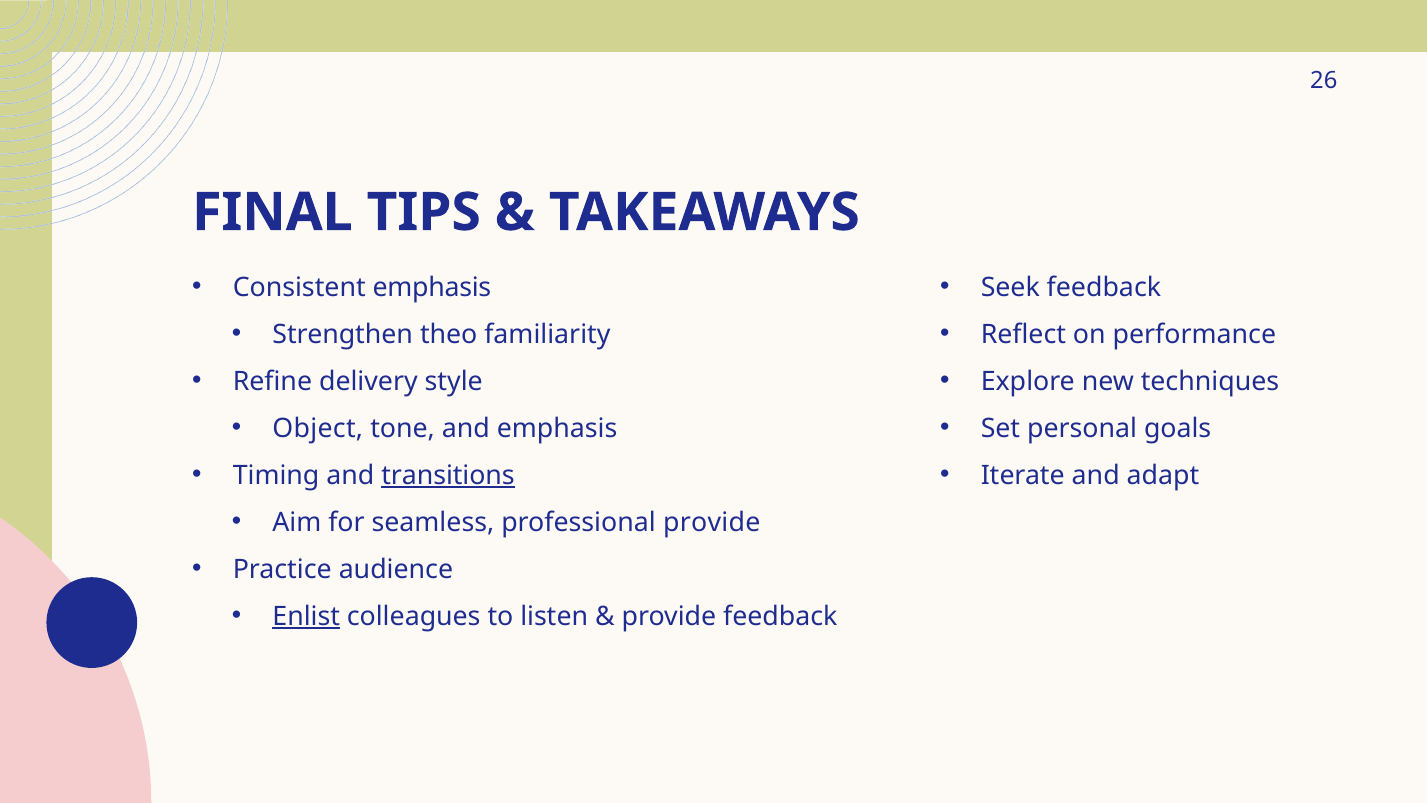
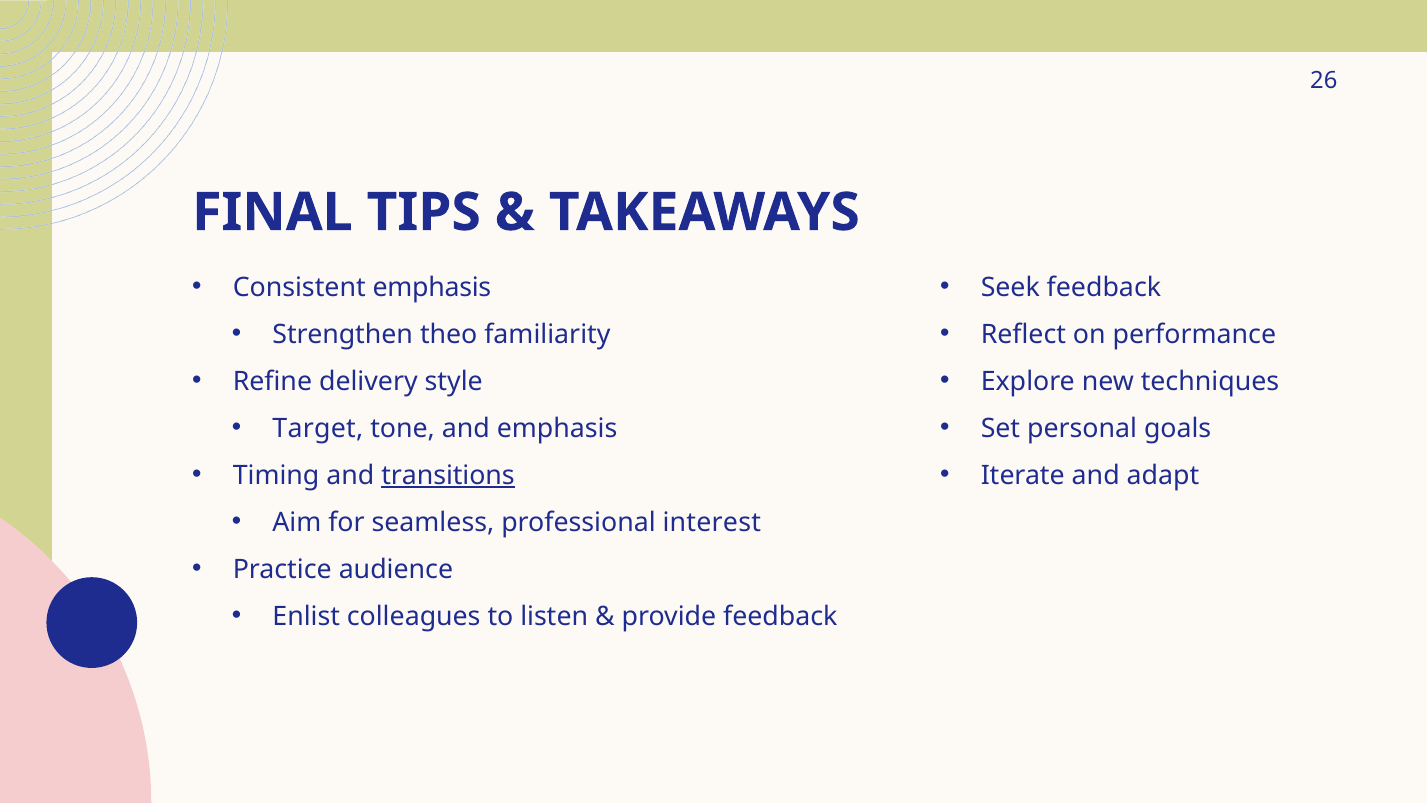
Object: Object -> Target (318, 428)
professional provide: provide -> interest (712, 522)
Enlist underline: present -> none (306, 616)
